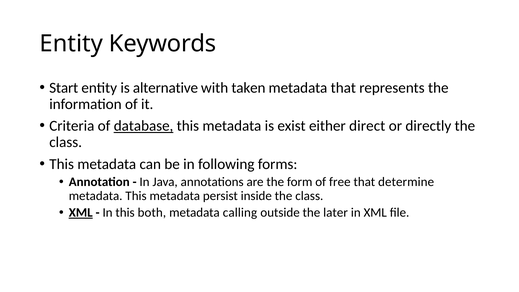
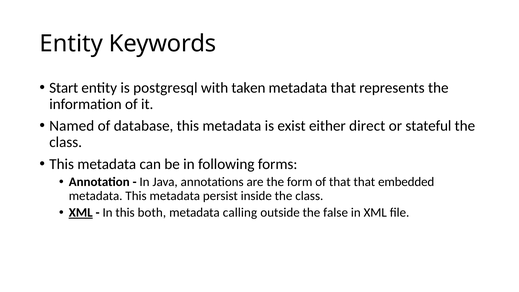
alternative: alternative -> postgresql (165, 88)
Criteria: Criteria -> Named (72, 126)
database underline: present -> none (144, 126)
directly: directly -> stateful (428, 126)
of free: free -> that (340, 182)
determine: determine -> embedded (406, 182)
later: later -> false (336, 213)
